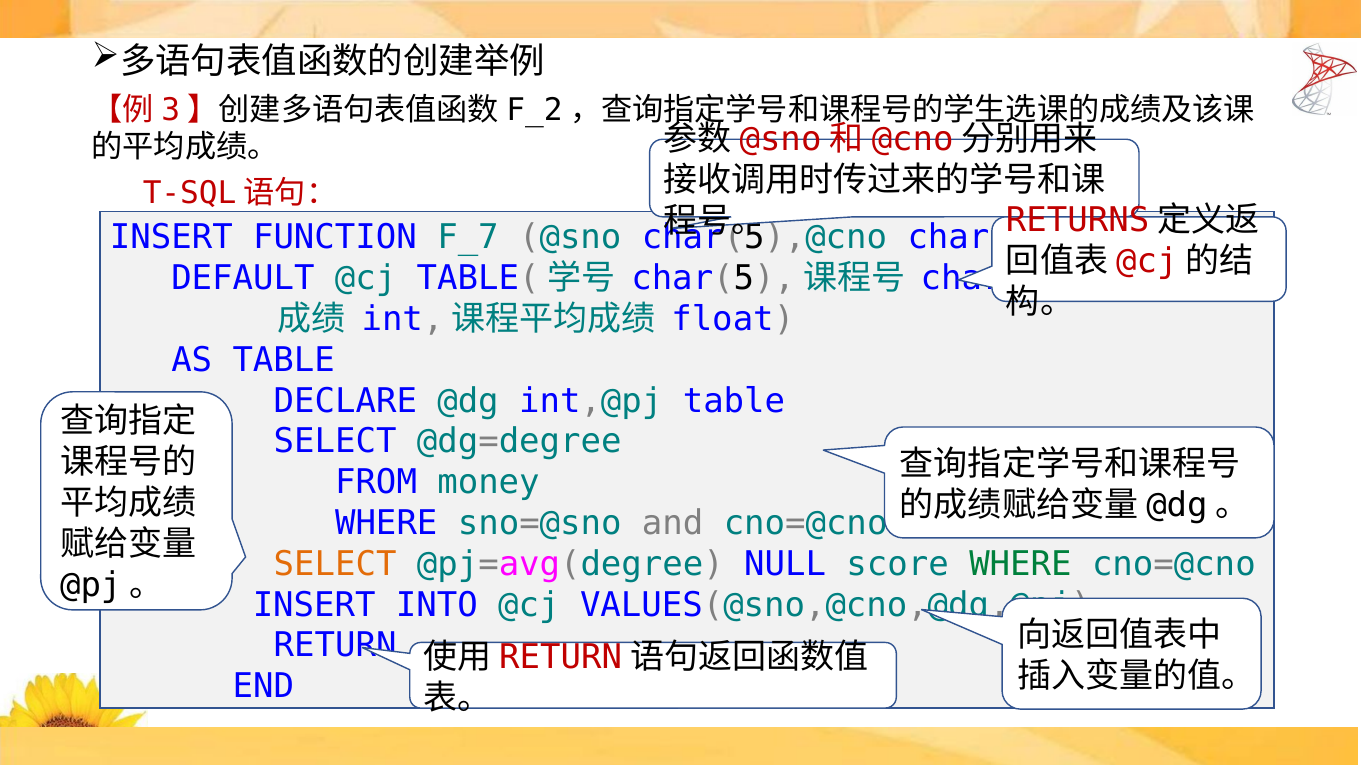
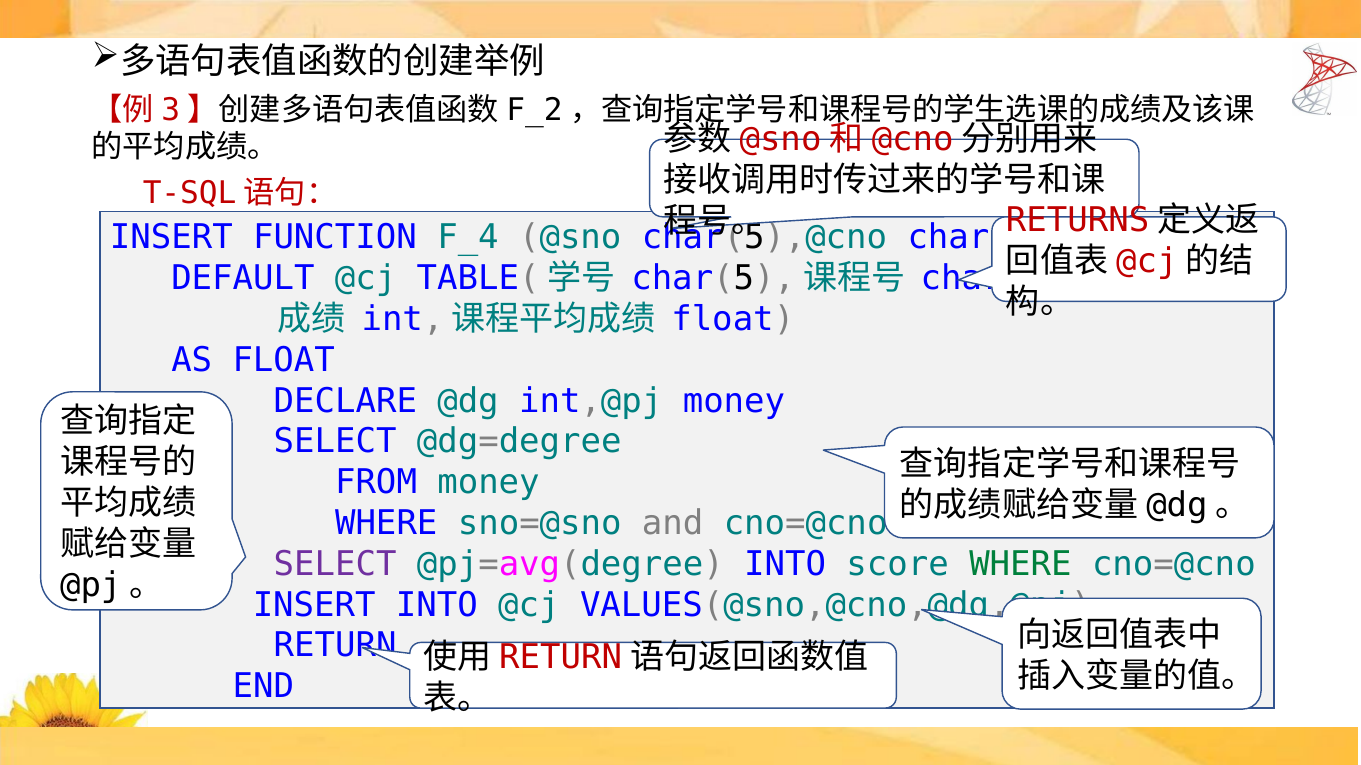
F_7: F_7 -> F_4 (468, 238)
AS TABLE: TABLE -> FLOAT (284, 360)
int,@pj table: table -> money (734, 401)
SELECT colour: orange -> purple (335, 565)
@pj=avg(degree NULL: NULL -> INTO (785, 565)
